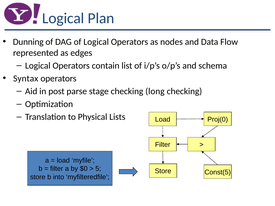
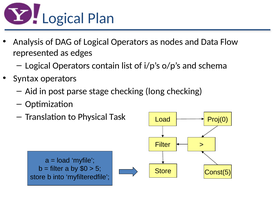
Dunning: Dunning -> Analysis (28, 42)
Lists: Lists -> Task (117, 117)
